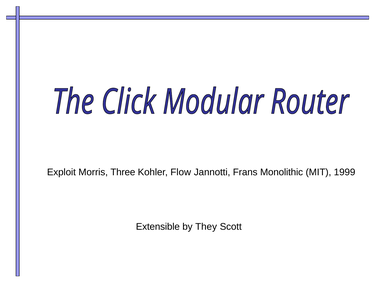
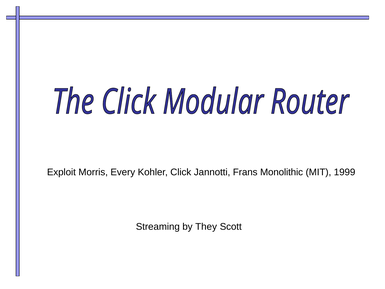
Three: Three -> Every (123, 172)
Flow: Flow -> Click (181, 172)
Extensible: Extensible -> Streaming (158, 226)
